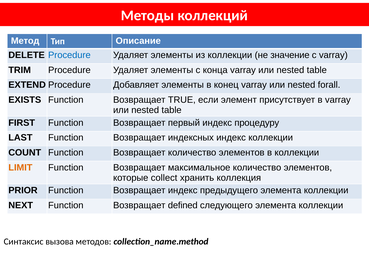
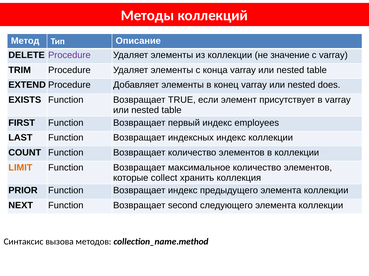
Procedure colour: blue -> purple (69, 55)
forall: forall -> does (329, 85)
процедуру: процедуру -> employees (257, 123)
defined: defined -> second (183, 206)
